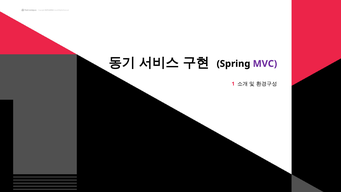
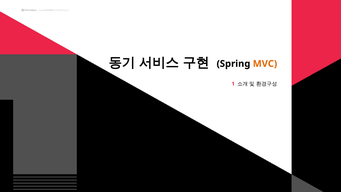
MVC colour: purple -> orange (265, 64)
